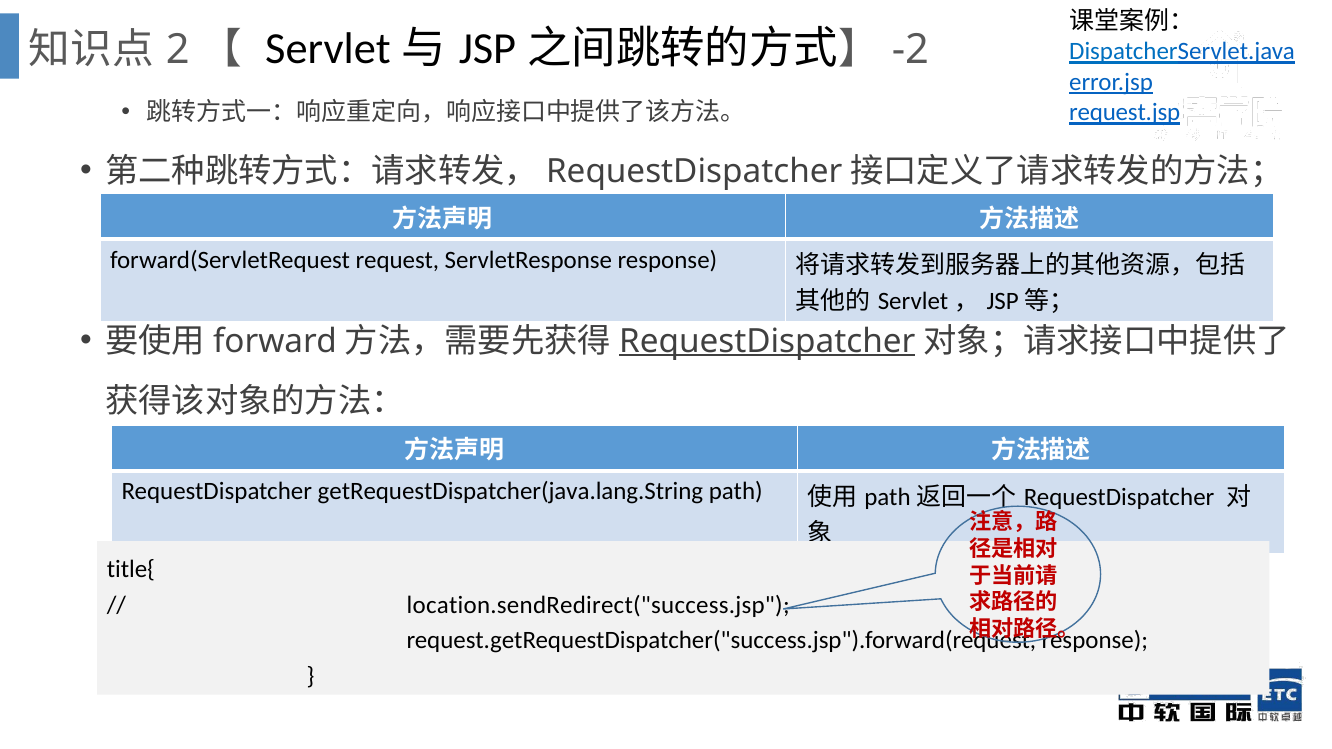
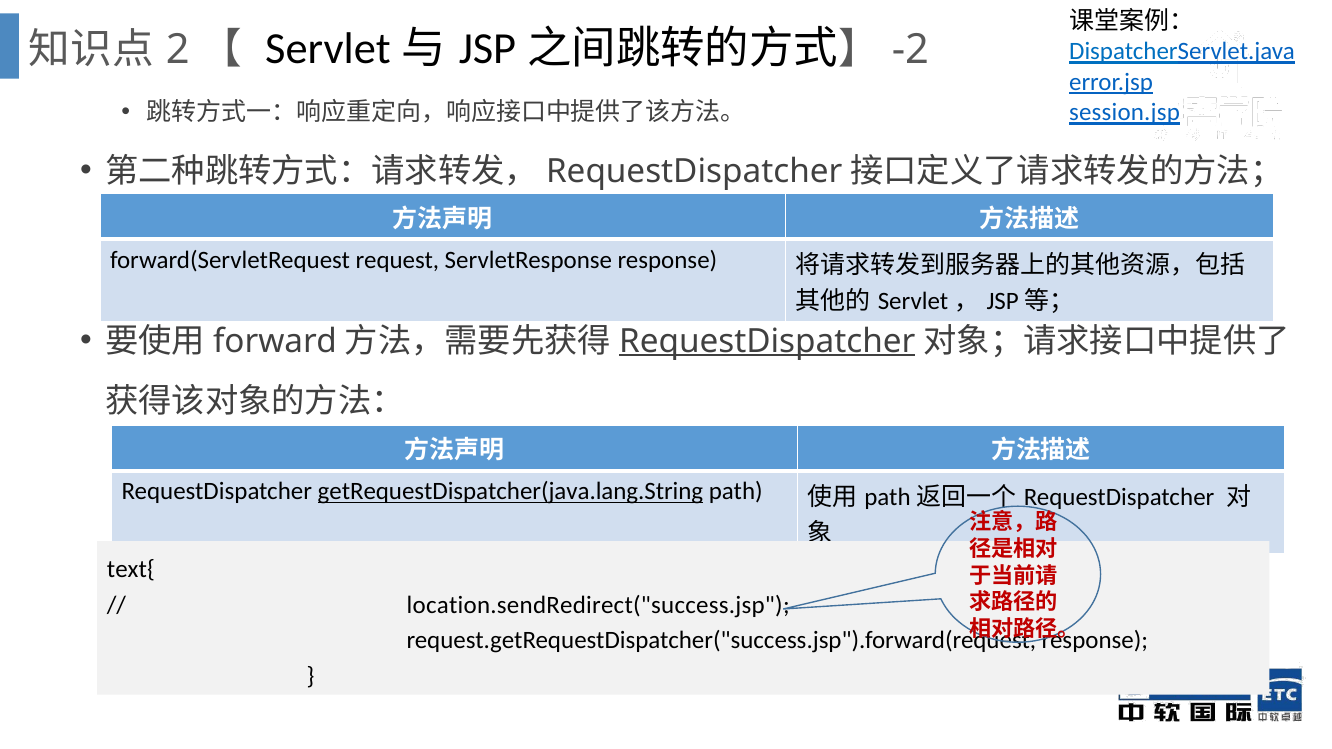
request.jsp: request.jsp -> session.jsp (1125, 113)
getRequestDispatcher(java.lang.String underline: none -> present (510, 492)
title{: title{ -> text{ (131, 569)
